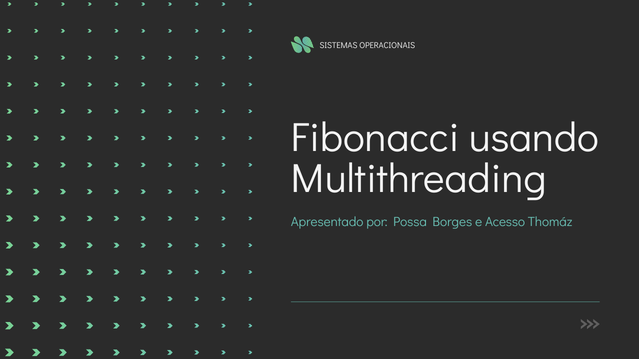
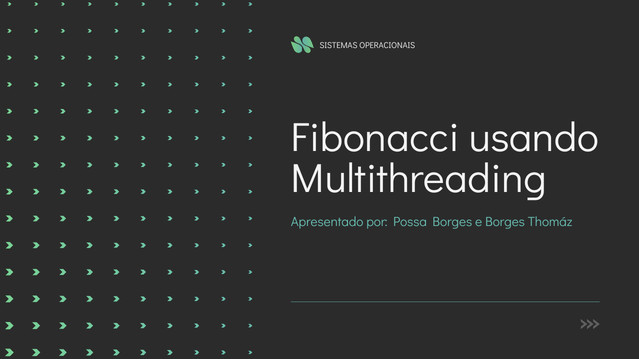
e Acesso: Acesso -> Borges (505, 222)
